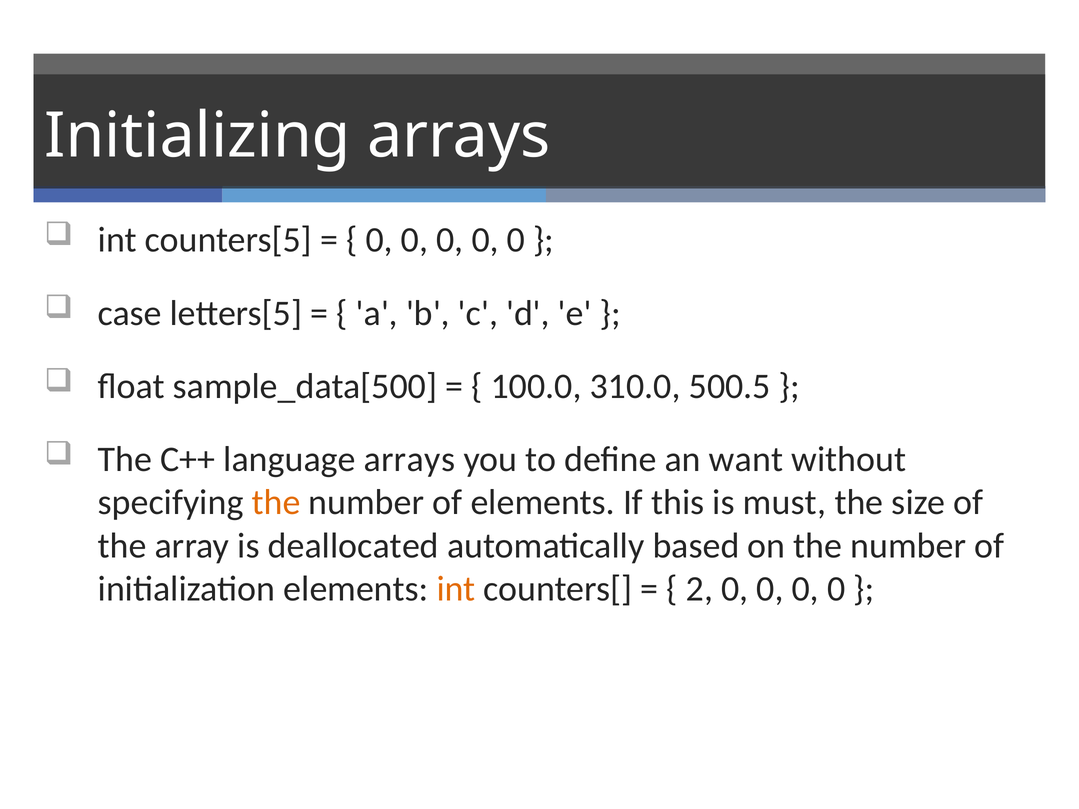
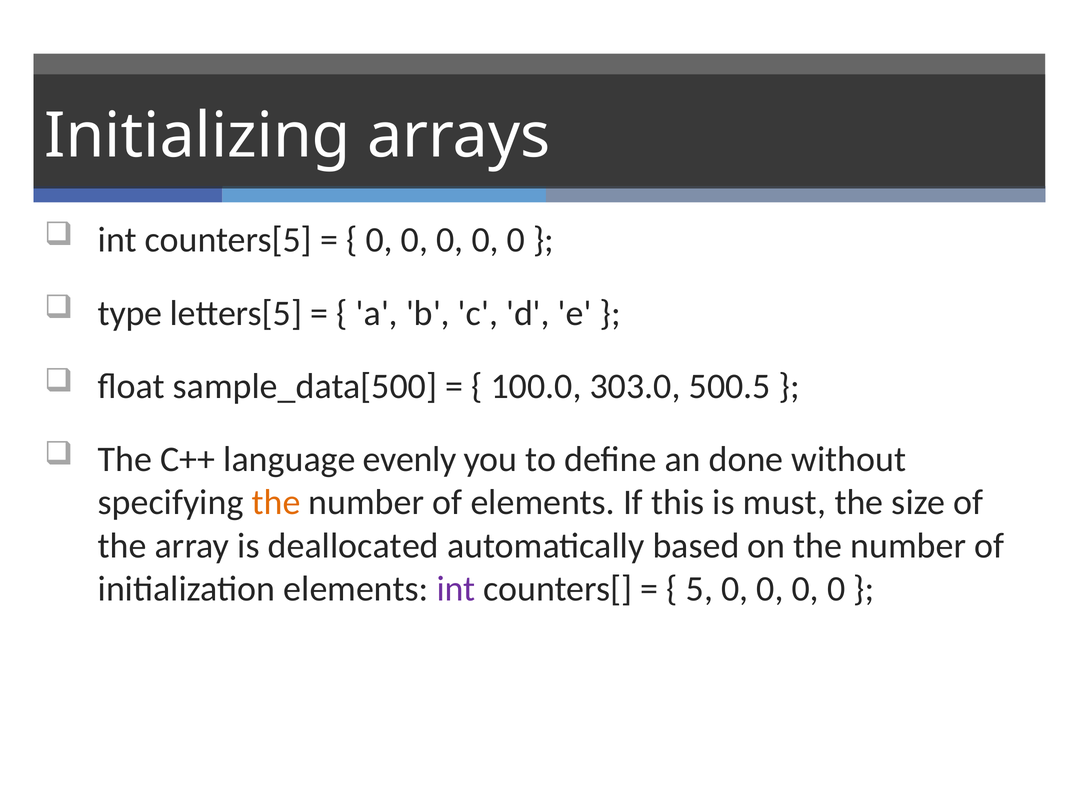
case: case -> type (130, 313)
310.0: 310.0 -> 303.0 (635, 386)
language arrays: arrays -> evenly (410, 460)
want: want -> done (746, 460)
int colour: orange -> purple (456, 589)
2: 2 -> 5 (699, 589)
